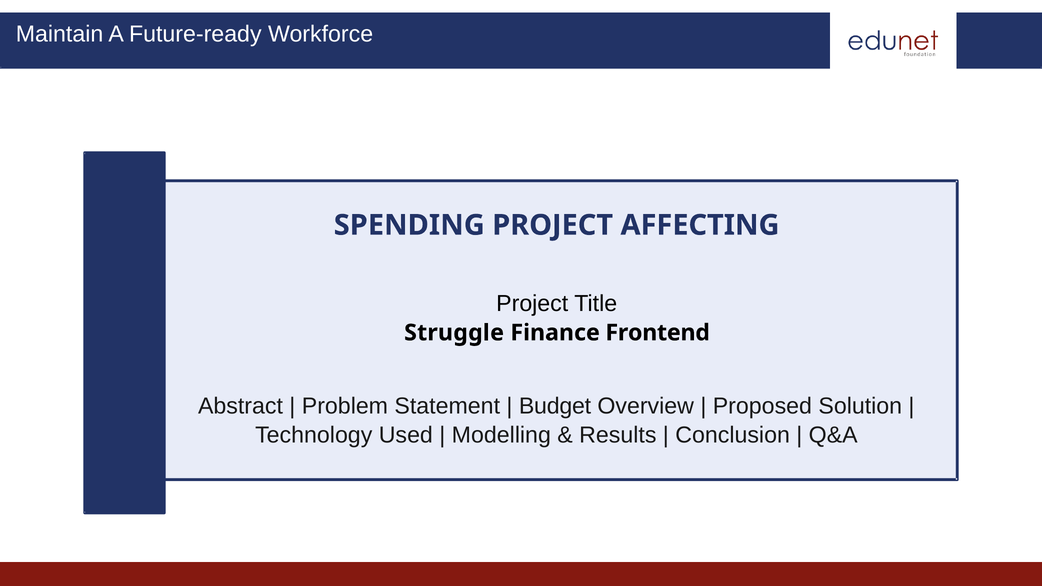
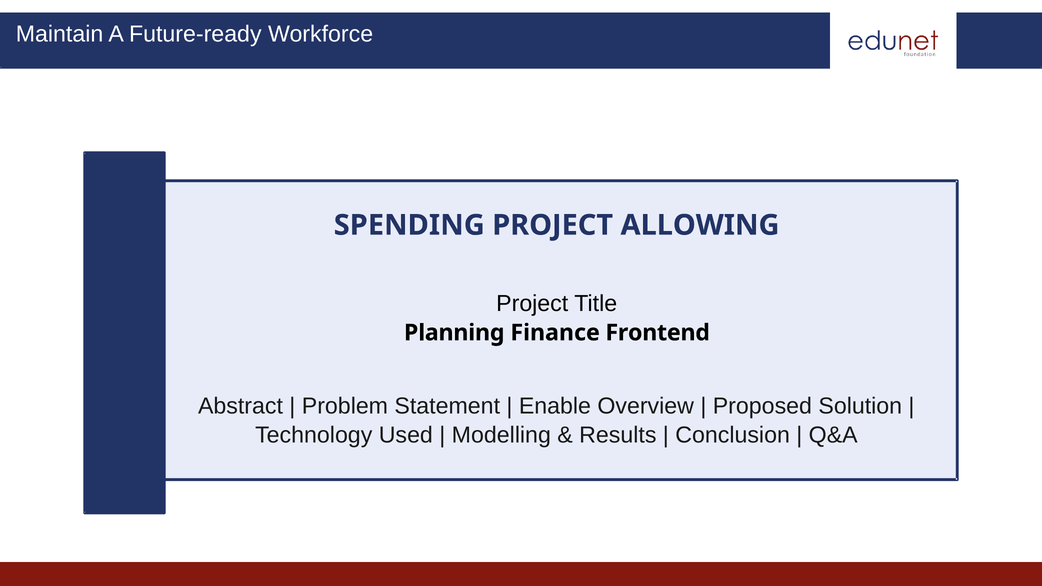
AFFECTING: AFFECTING -> ALLOWING (700, 225)
Struggle: Struggle -> Planning (454, 333)
Budget: Budget -> Enable (555, 406)
